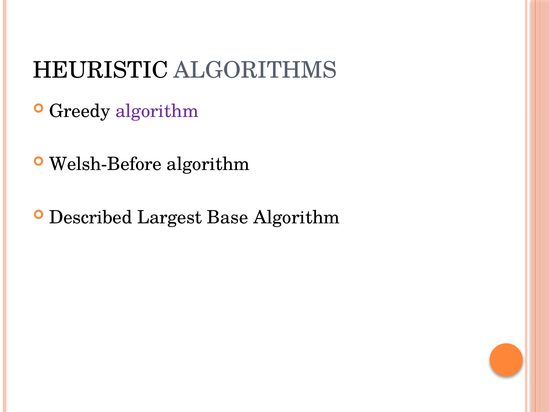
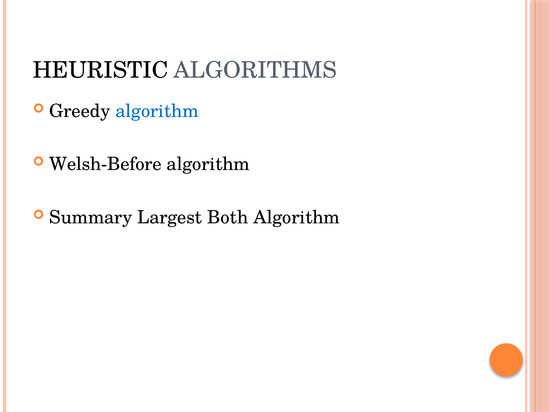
algorithm colour: purple -> blue (157, 111)
Described: Described -> Summary (91, 217)
Base: Base -> Both (228, 217)
